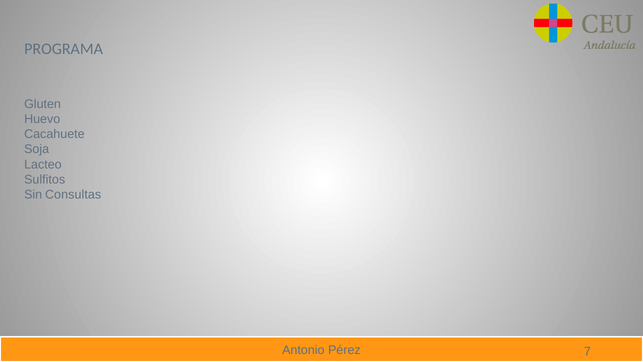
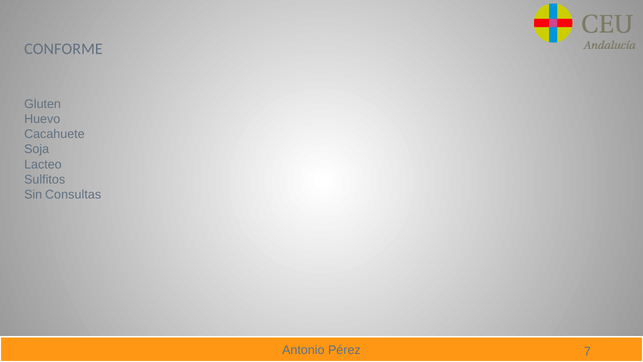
PROGRAMA: PROGRAMA -> CONFORME (63, 49)
